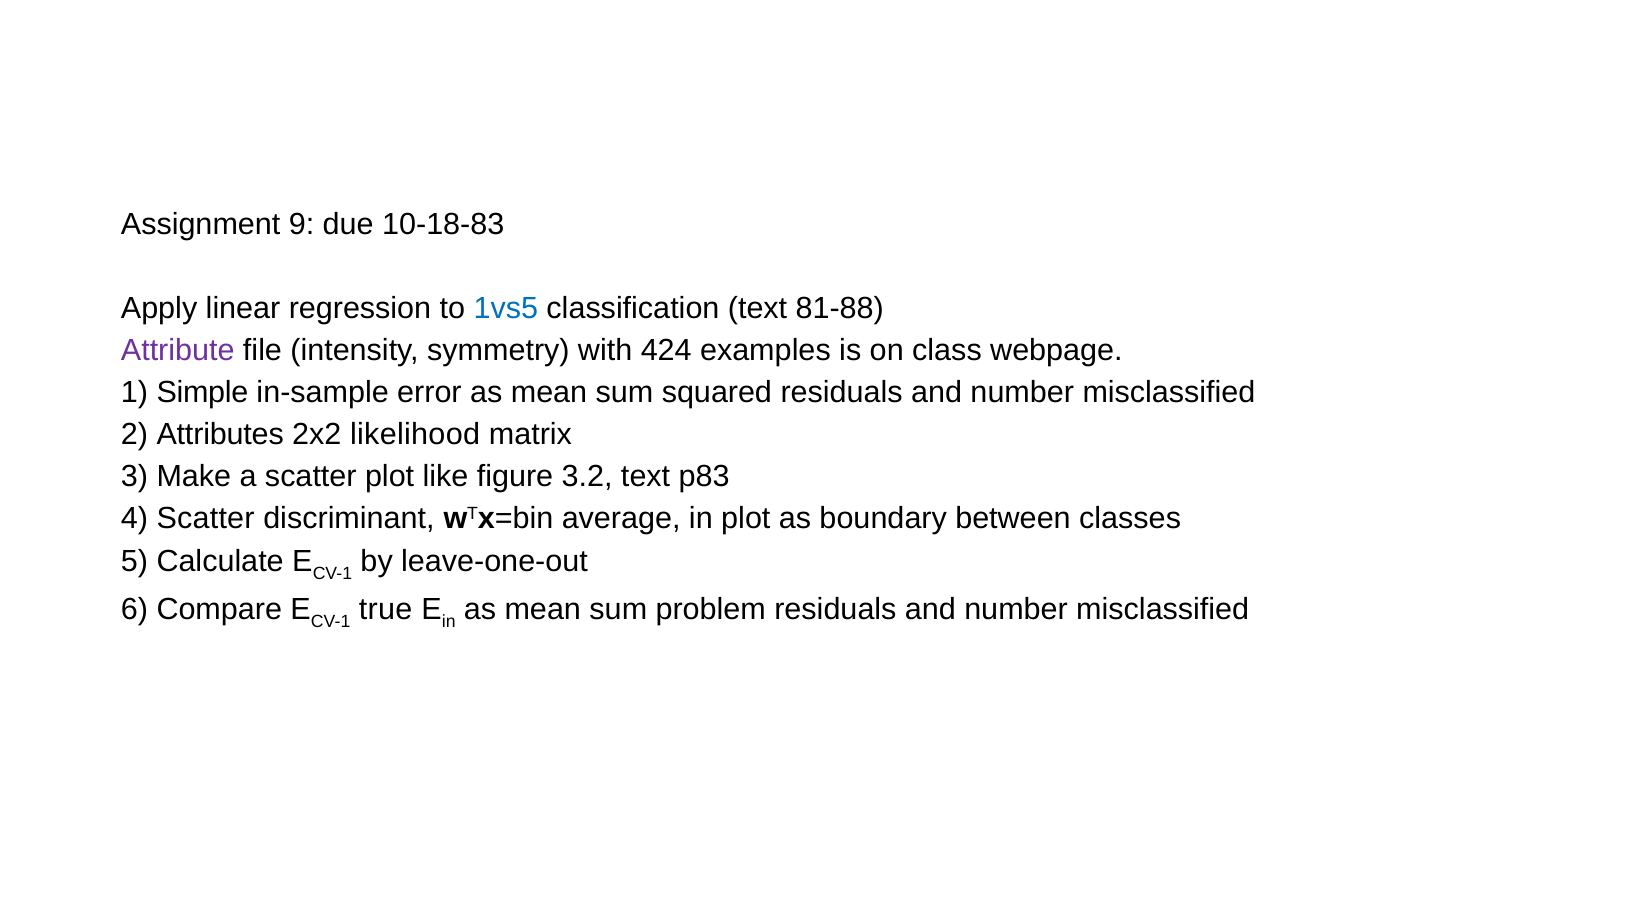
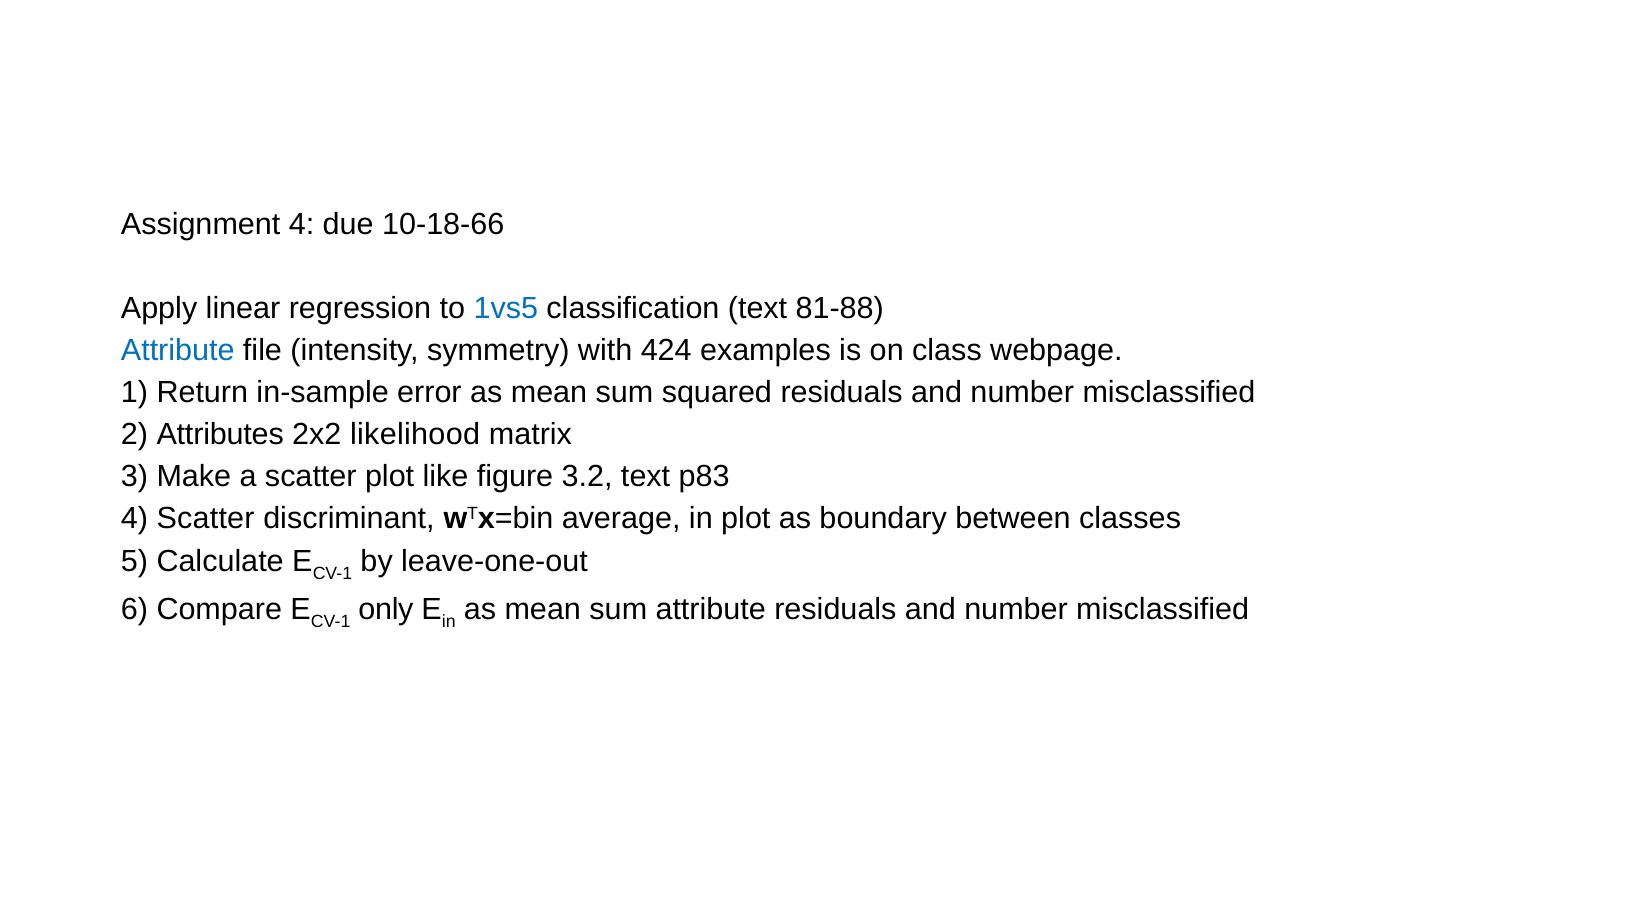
Assignment 9: 9 -> 4 (302, 224)
10-18-83: 10-18-83 -> 10-18-66 (443, 224)
Attribute colour: purple -> blue (178, 351)
Simple: Simple -> Return (202, 393)
true: true -> only (386, 610)
sum problem: problem -> attribute (711, 610)
